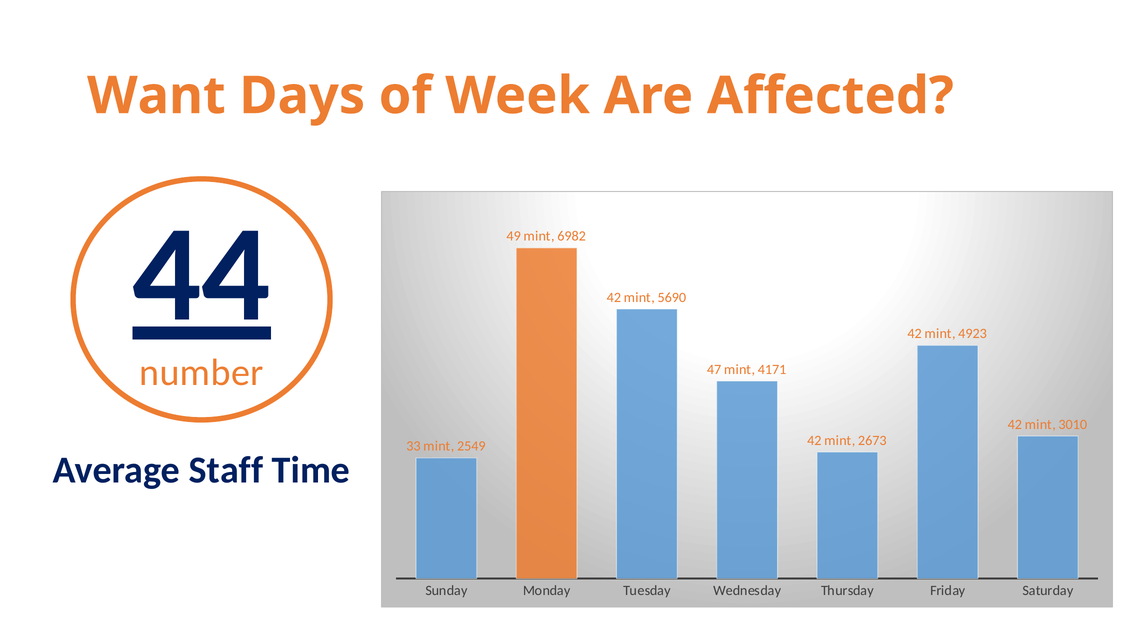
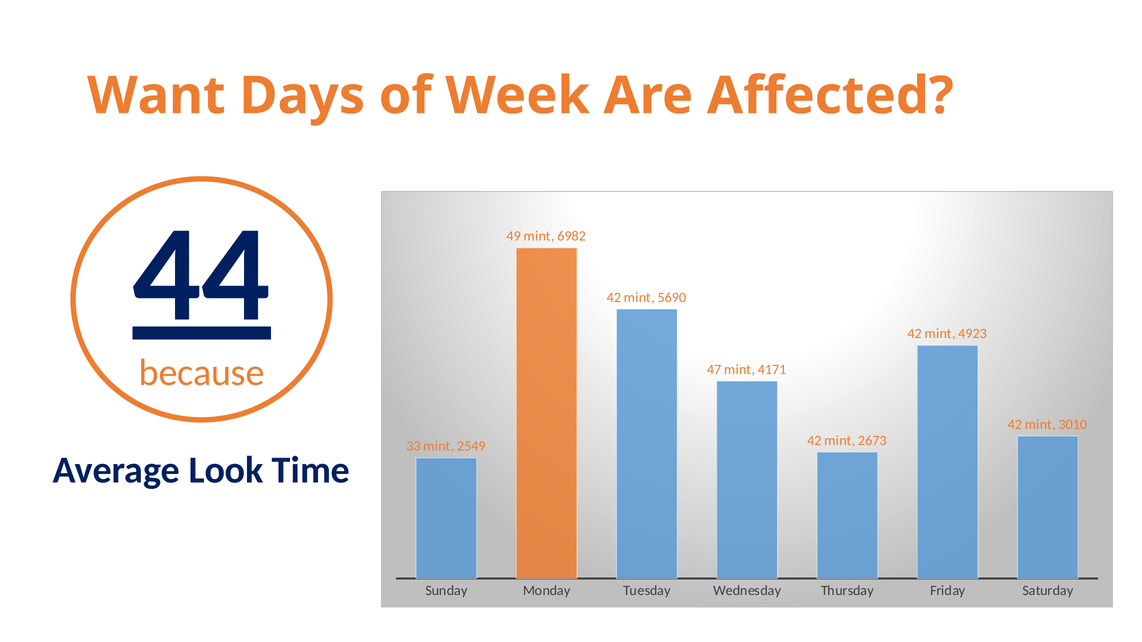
number: number -> because (202, 373)
Staff: Staff -> Look (226, 470)
